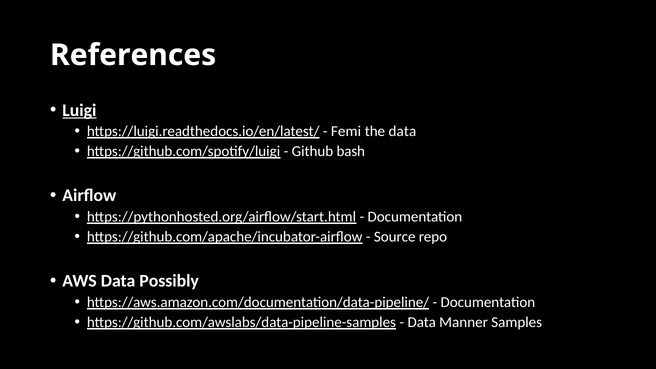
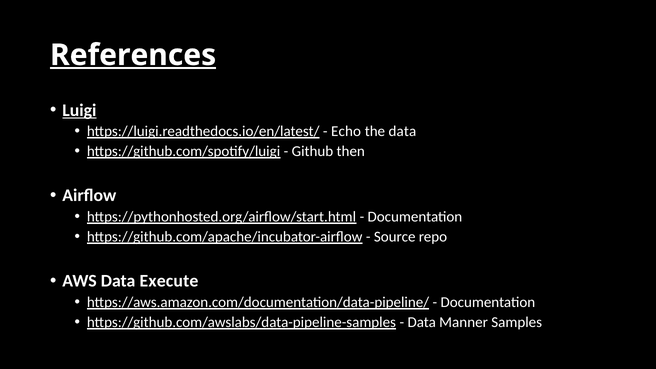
References underline: none -> present (133, 55)
Femi: Femi -> Echo (346, 131)
bash: bash -> then (351, 151)
Possibly: Possibly -> Execute (169, 281)
